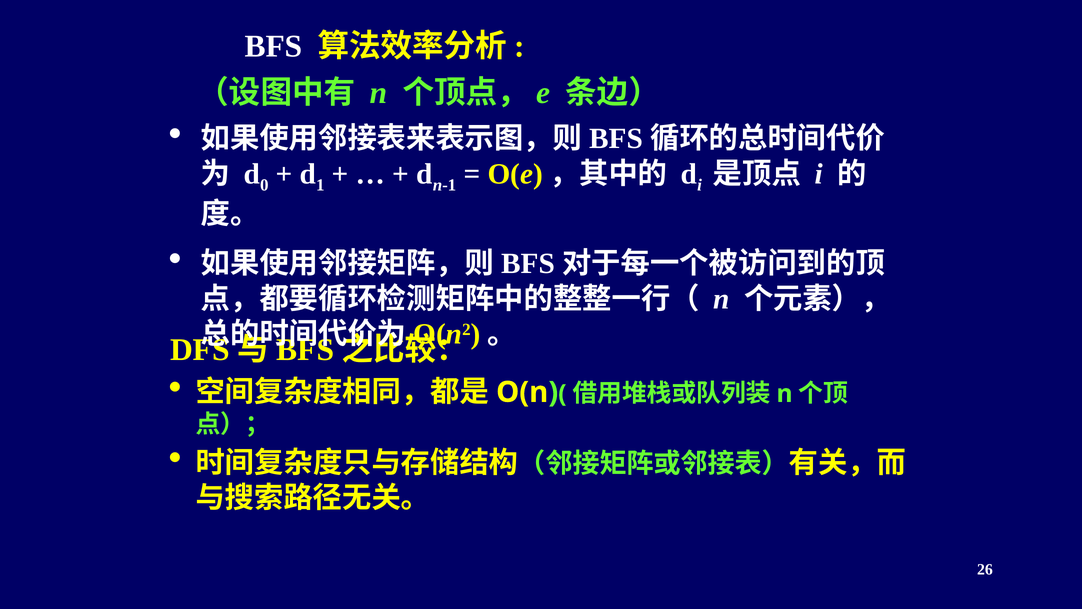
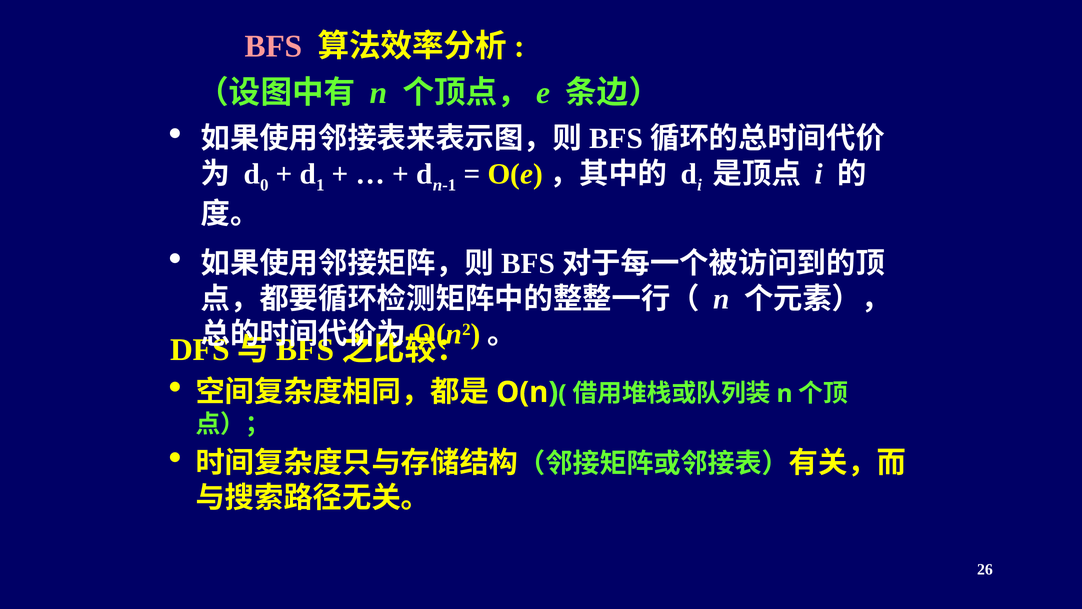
BFS colour: white -> pink (274, 46)
